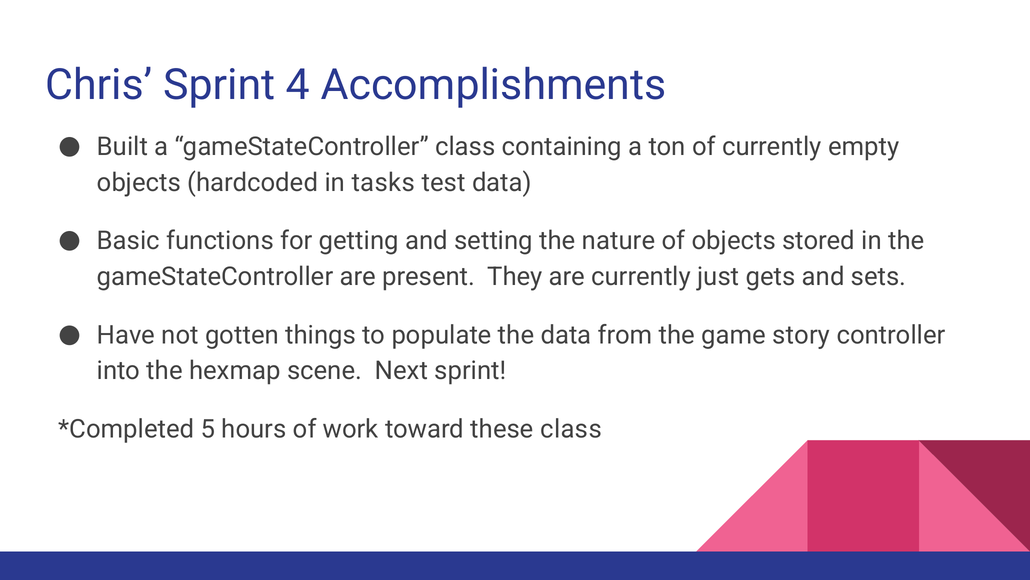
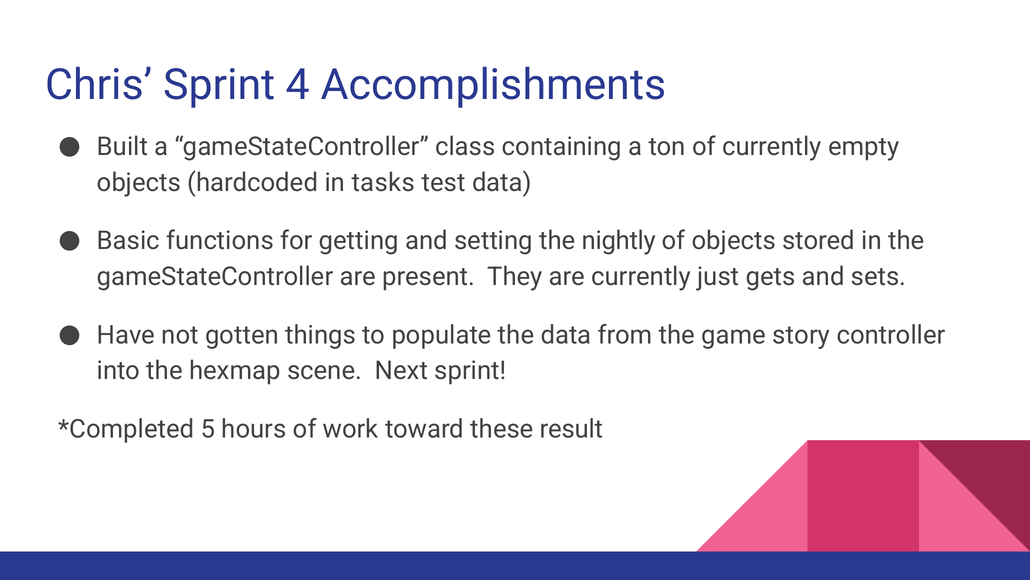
nature: nature -> nightly (619, 241)
these class: class -> result (571, 429)
